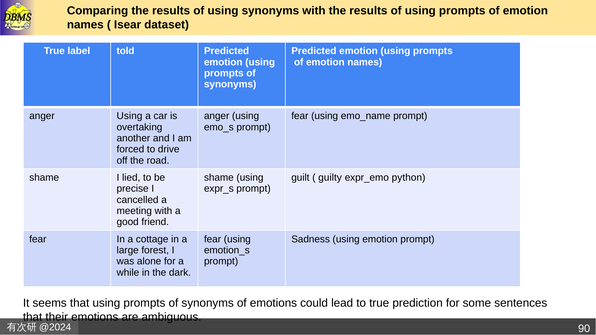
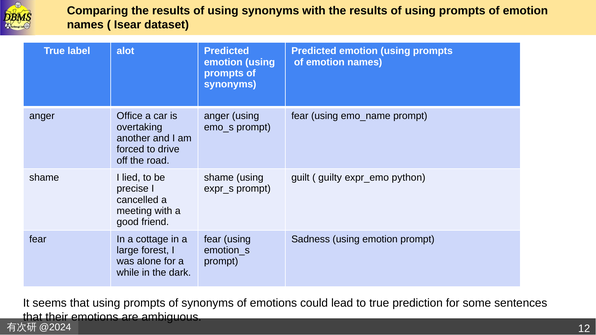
told: told -> alot (125, 51)
Using: Using -> Office (130, 116)
90: 90 -> 12 (584, 329)
